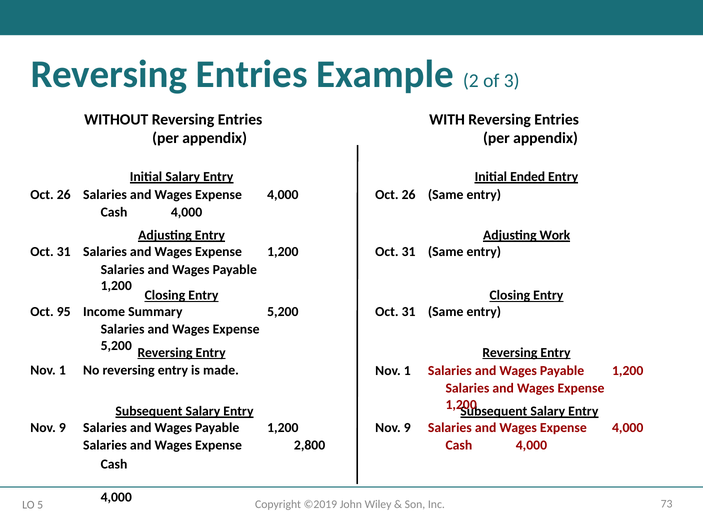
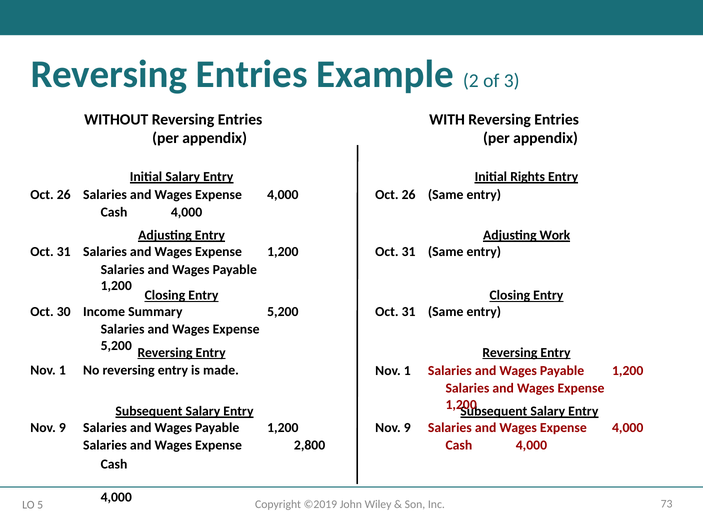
Ended: Ended -> Rights (528, 177)
95: 95 -> 30 (64, 311)
